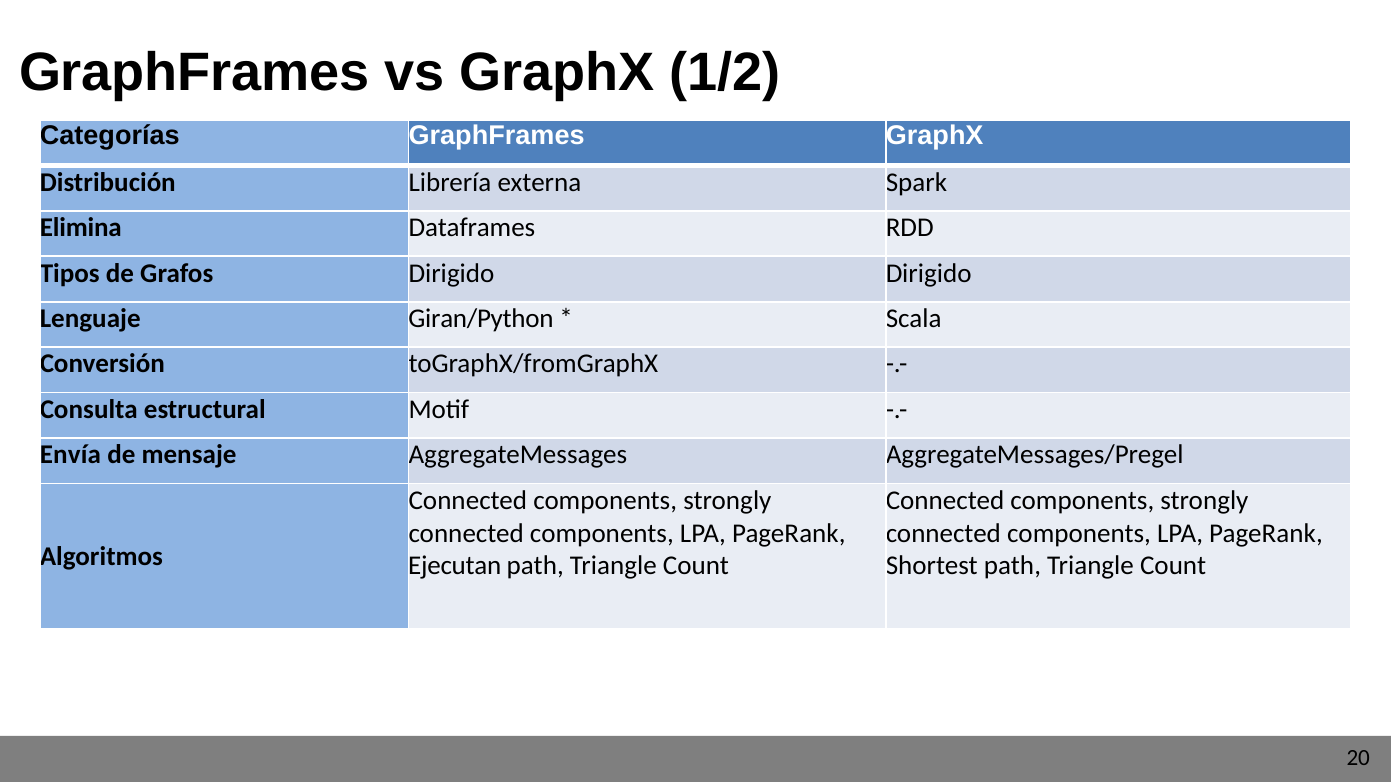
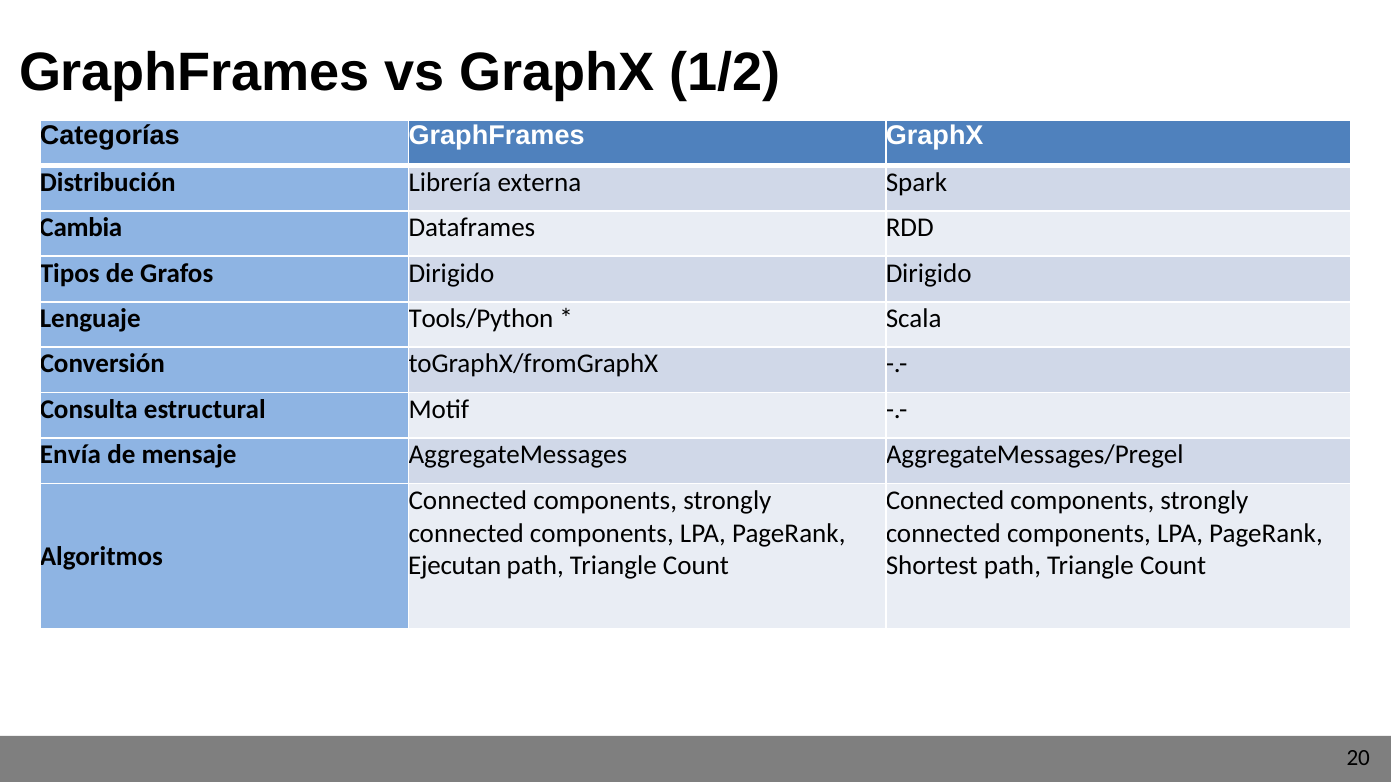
Elimina: Elimina -> Cambia (81, 228)
Giran/Python: Giran/Python -> Tools/Python (481, 319)
